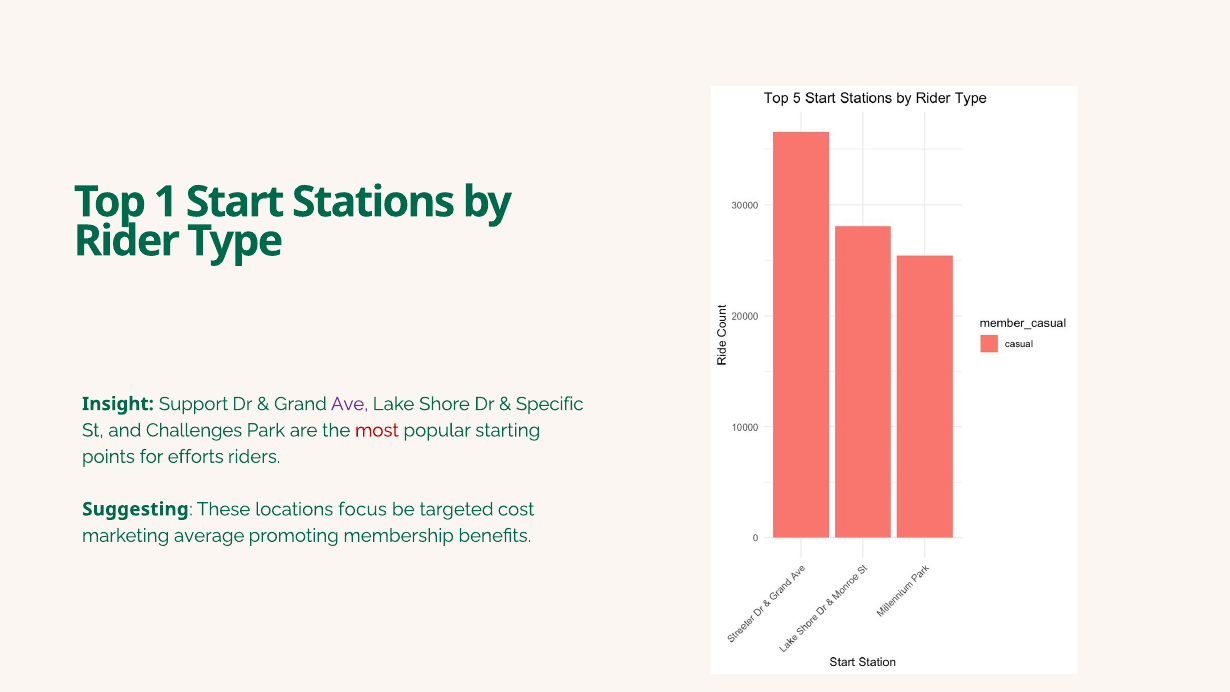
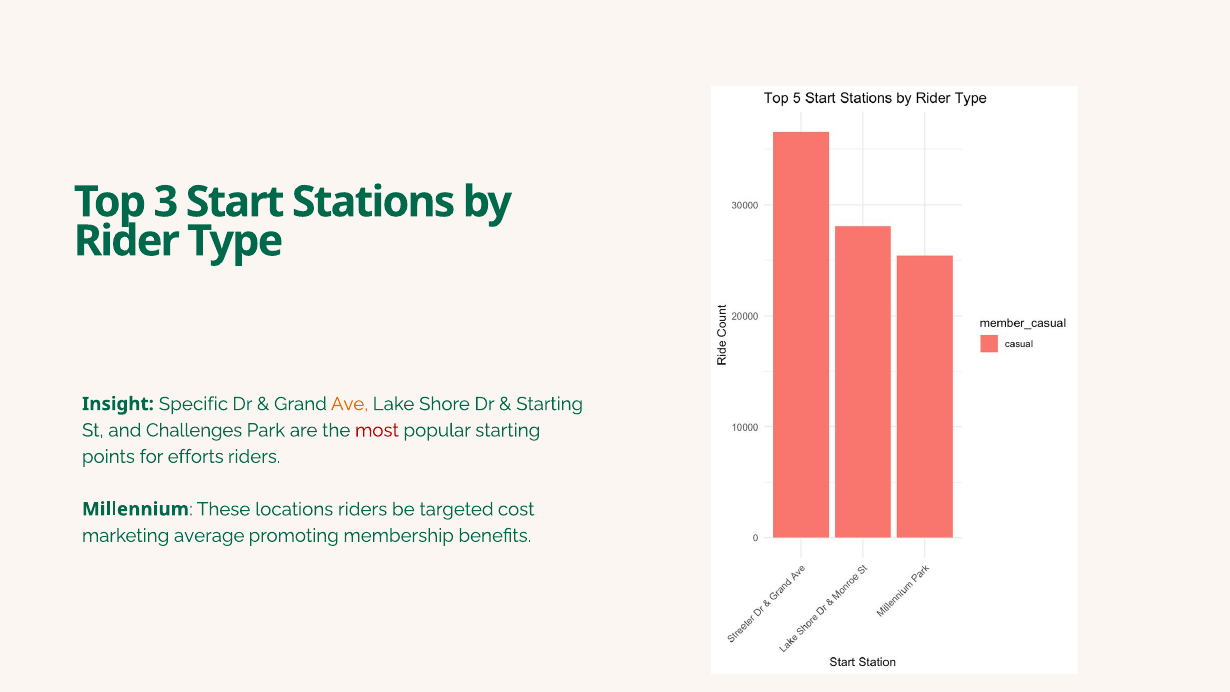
1: 1 -> 3 (166, 202)
Support: Support -> Specific (193, 404)
Ave colour: purple -> orange (350, 404)
Specific: Specific -> Starting (550, 404)
Suggesting: Suggesting -> Millennium (136, 509)
locations focus: focus -> riders (363, 509)
